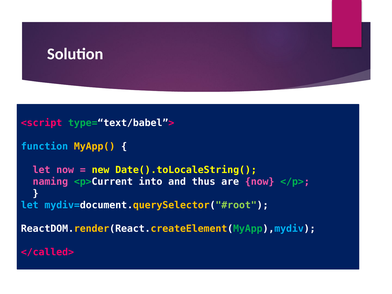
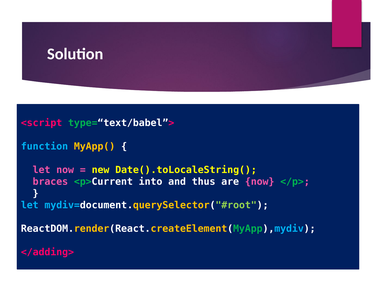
naming: naming -> braces (50, 182)
</called>: </called> -> </adding> (47, 252)
